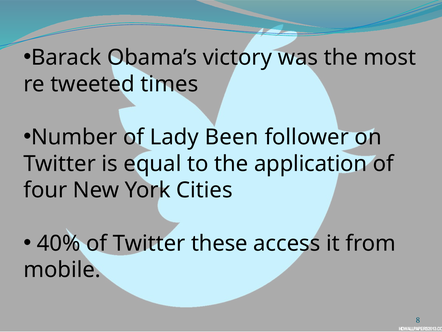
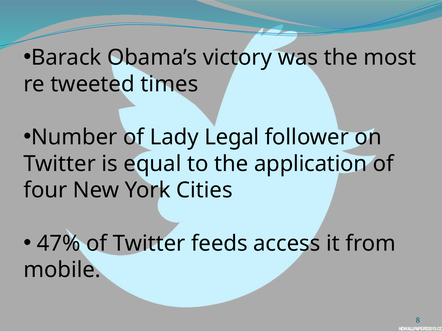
Been: Been -> Legal (232, 137)
40%: 40% -> 47% (59, 243)
these: these -> feeds (219, 243)
